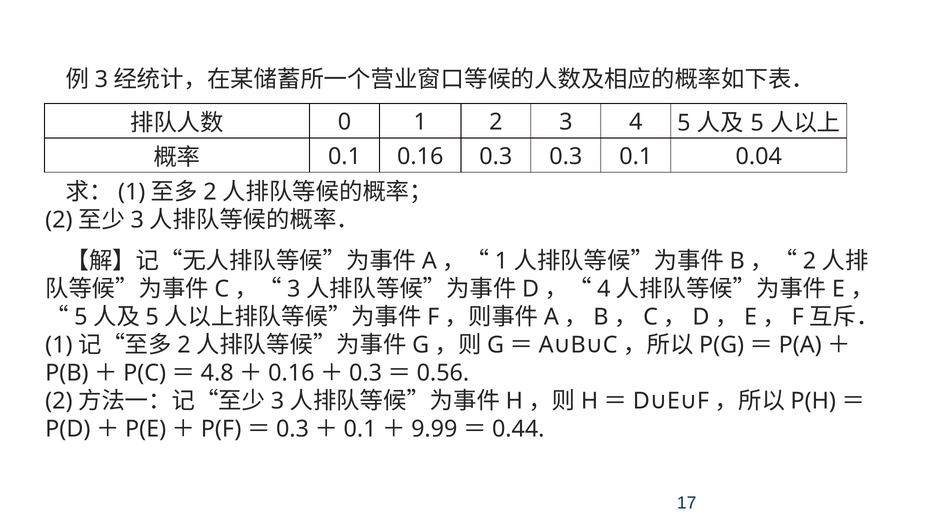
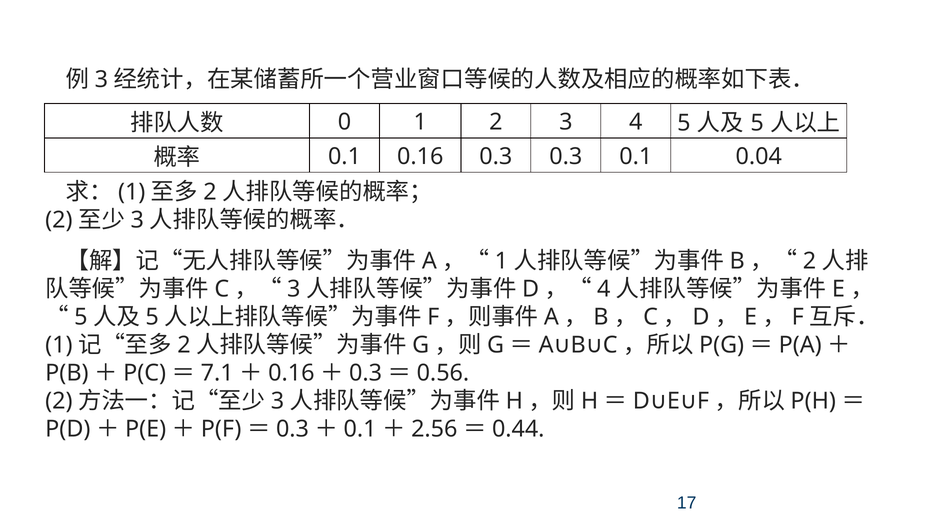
4.8: 4.8 -> 7.1 (217, 373)
9.99: 9.99 -> 2.56 (434, 429)
